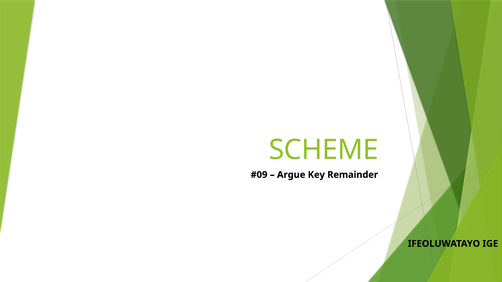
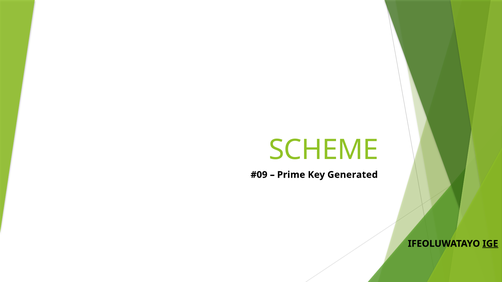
Argue: Argue -> Prime (291, 175)
Remainder: Remainder -> Generated (353, 175)
IGE underline: none -> present (490, 244)
